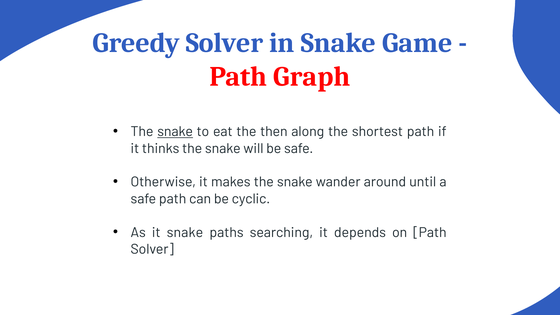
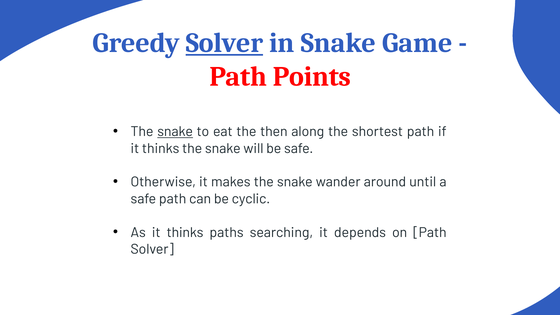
Solver underline: none -> present (224, 43)
Graph: Graph -> Points (312, 76)
As it snake: snake -> thinks (185, 232)
